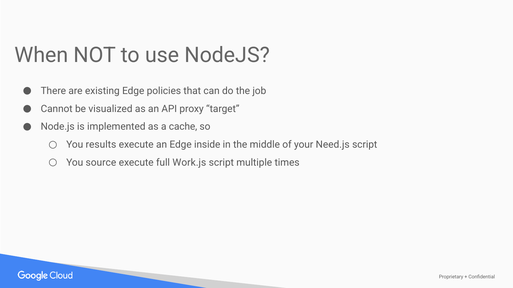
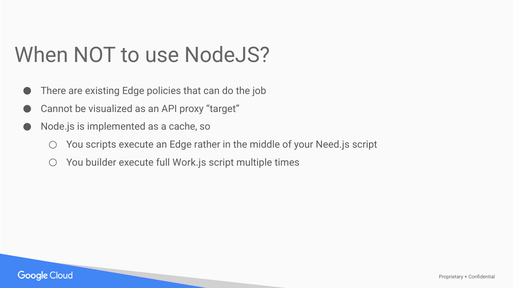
results: results -> scripts (101, 145)
inside: inside -> rather (207, 145)
source: source -> builder (101, 163)
